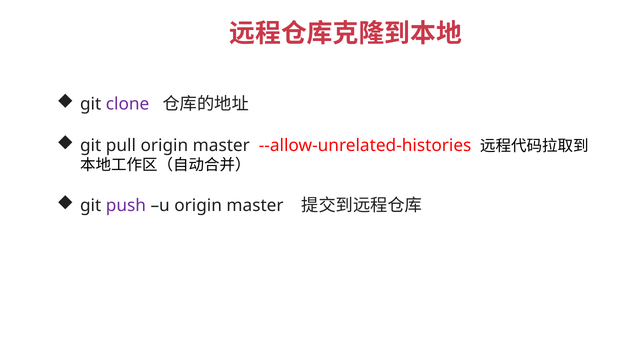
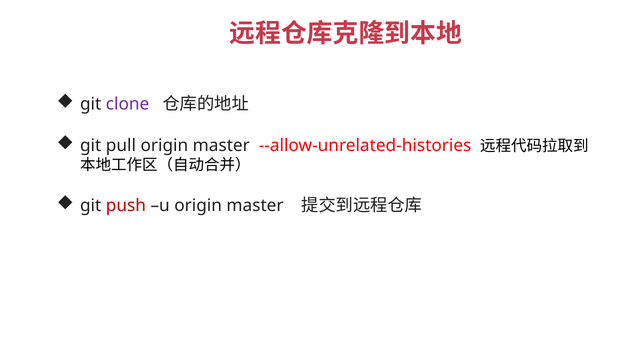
push colour: purple -> red (126, 206)
